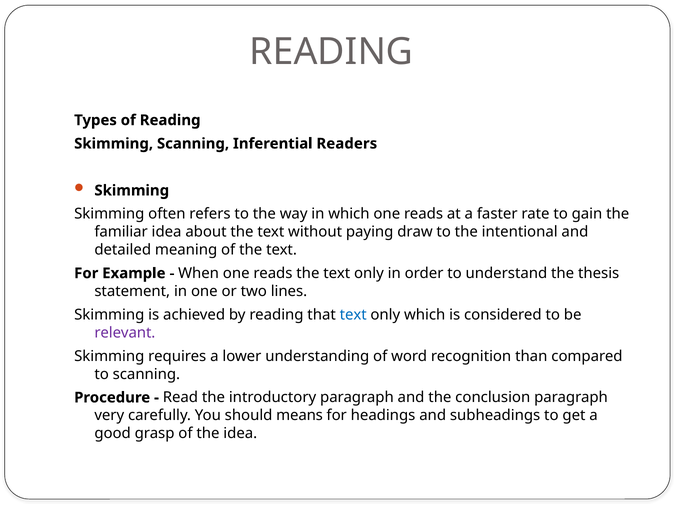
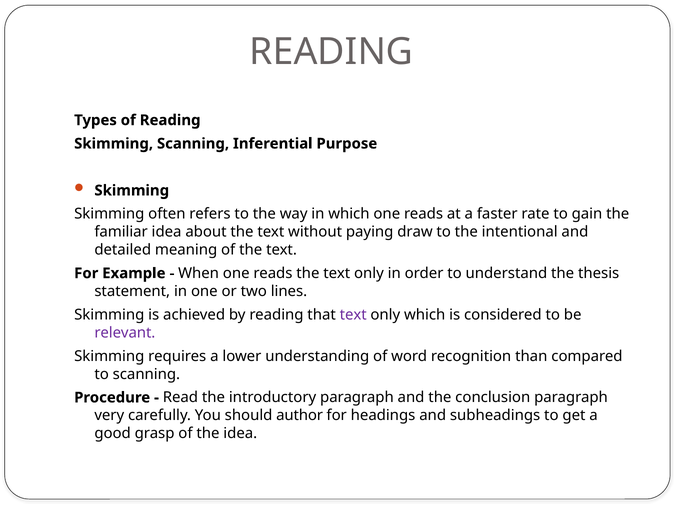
Readers: Readers -> Purpose (347, 144)
text colour: blue -> purple (353, 315)
means: means -> author (300, 416)
